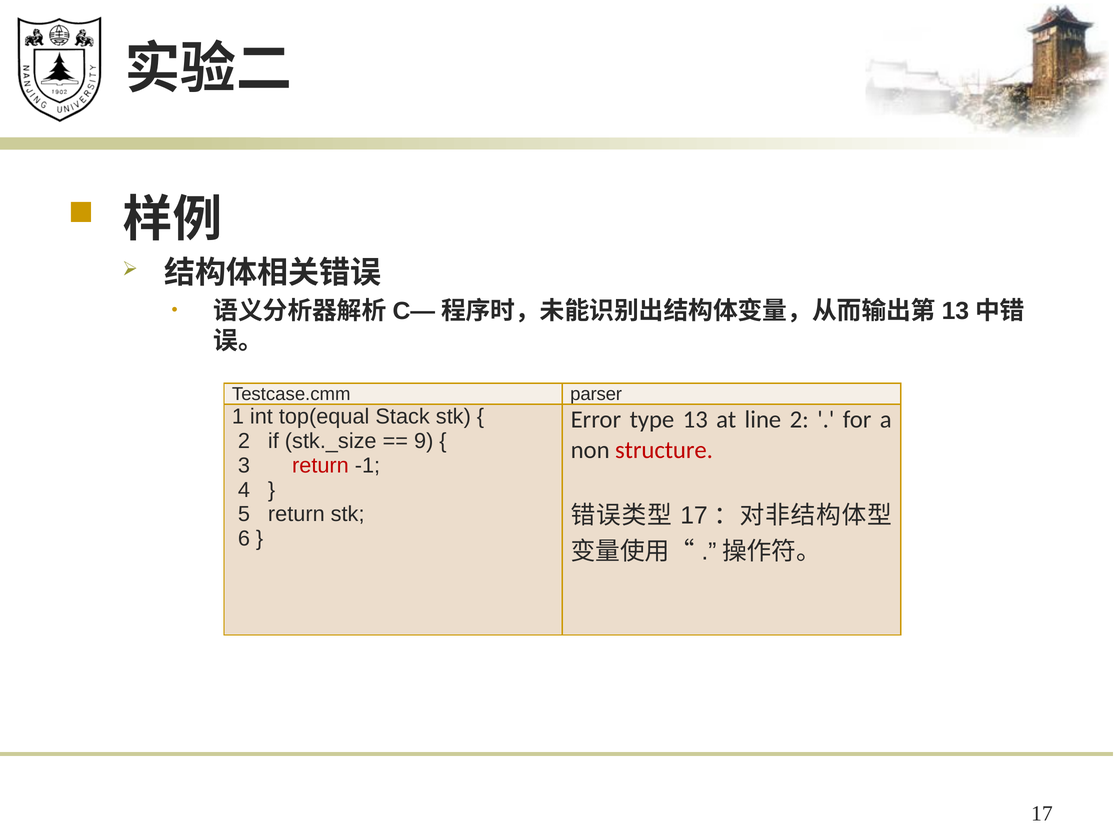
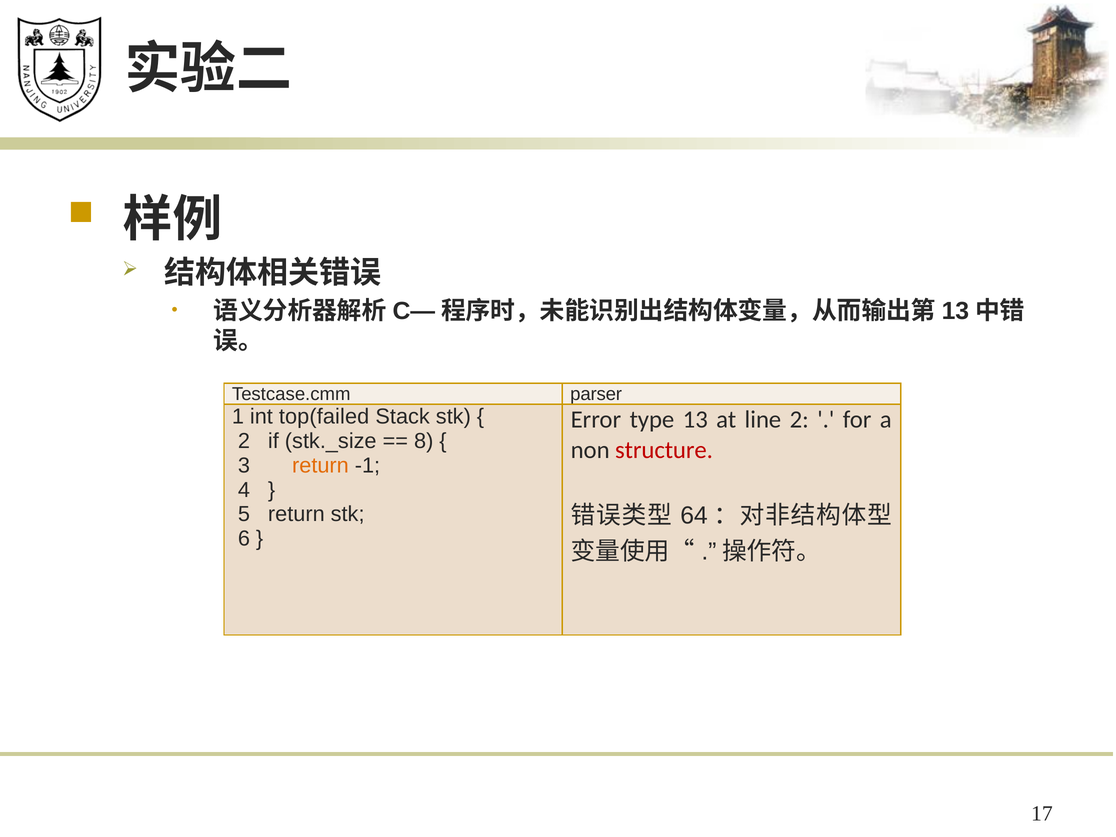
top(equal: top(equal -> top(failed (324, 417)
9: 9 -> 8 (424, 441)
return colour: red -> orange (320, 466)
17: 17 -> 64 (694, 516)
